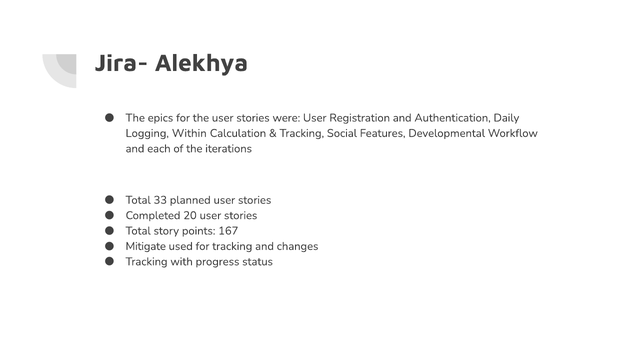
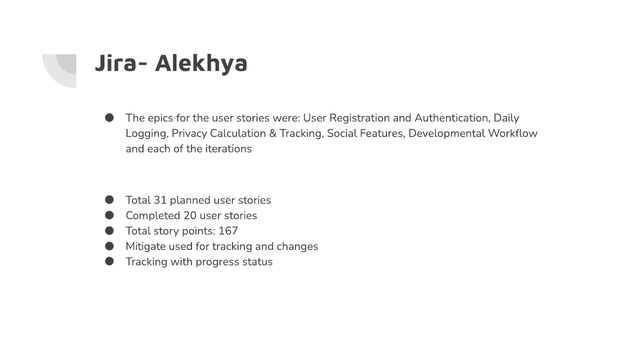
Within: Within -> Privacy (189, 133)
33: 33 -> 31 (160, 200)
